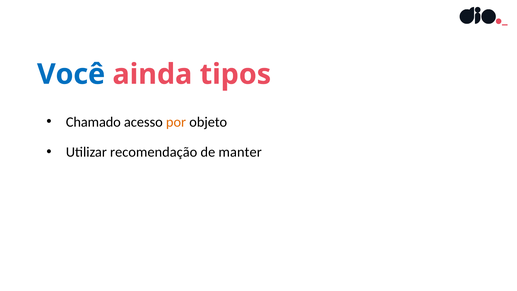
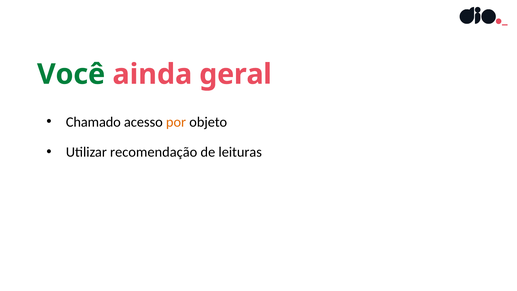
Você colour: blue -> green (71, 74)
tipos: tipos -> geral (236, 74)
manter: manter -> leituras (240, 152)
